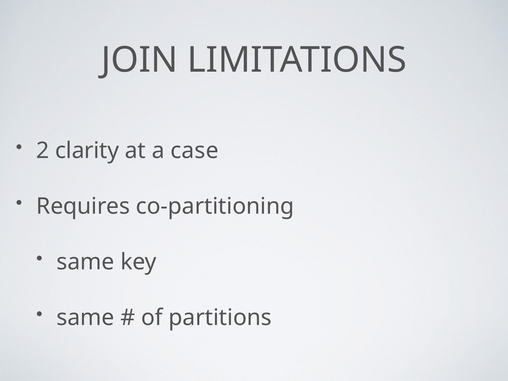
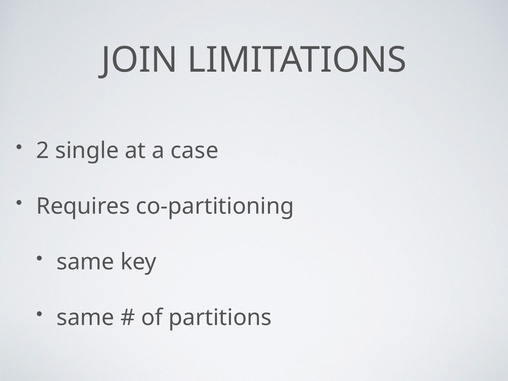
clarity: clarity -> single (87, 150)
